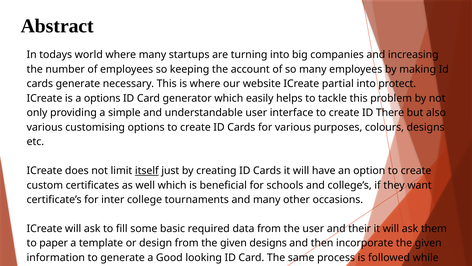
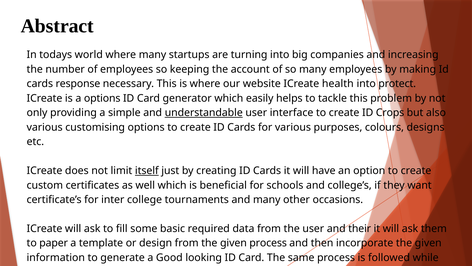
cards generate: generate -> response (78, 84)
partial: partial -> health (338, 84)
understandable underline: none -> present (204, 113)
There: There -> Crops (390, 113)
given designs: designs -> process (268, 243)
